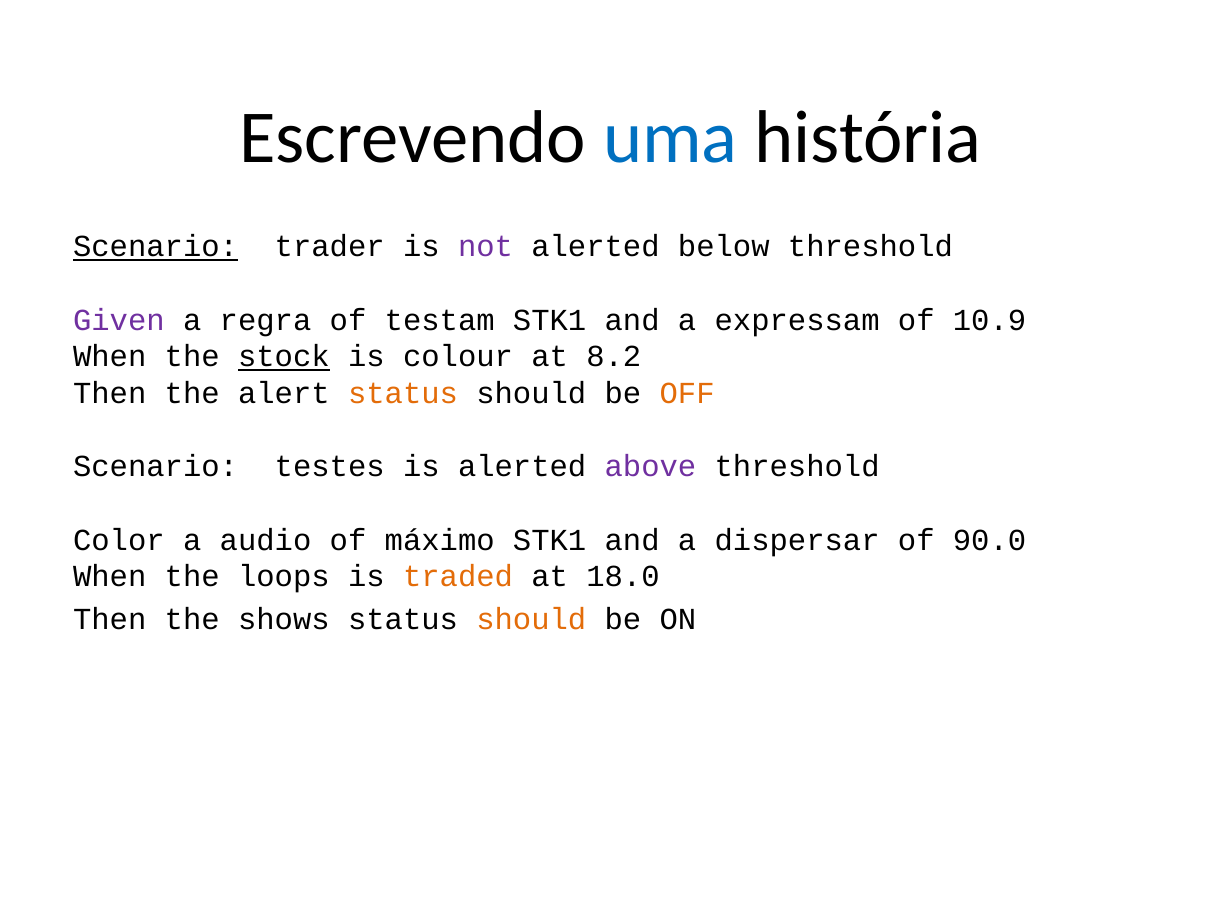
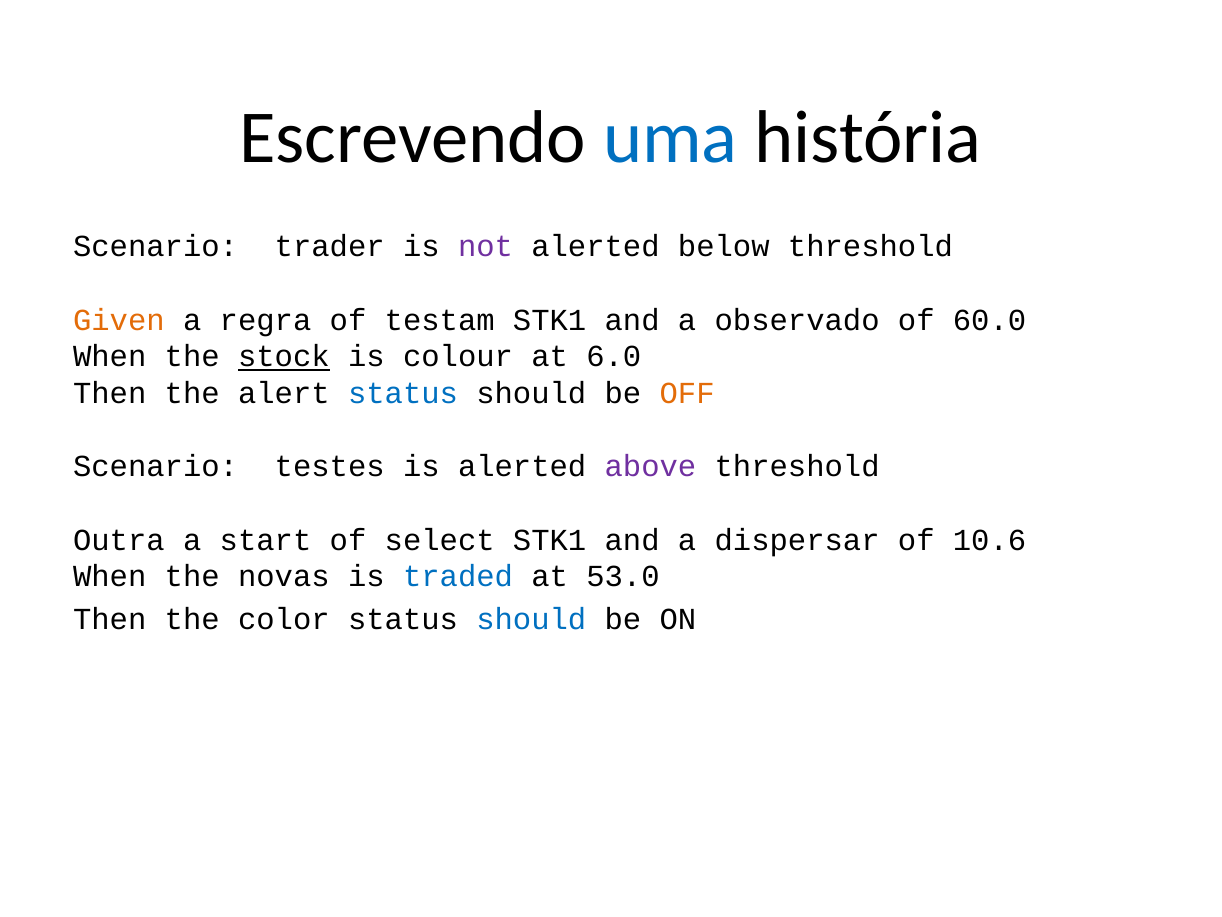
Scenario underline: present -> none (156, 247)
Given colour: purple -> orange (119, 320)
expressam: expressam -> observado (797, 320)
10.9: 10.9 -> 60.0 (990, 320)
8.2: 8.2 -> 6.0 (614, 357)
status colour: orange -> blue (403, 393)
Color: Color -> Outra (119, 540)
audio: audio -> start (266, 540)
máximo: máximo -> select (440, 540)
90.0: 90.0 -> 10.6 (990, 540)
loops: loops -> novas (284, 576)
traded colour: orange -> blue (458, 576)
18.0: 18.0 -> 53.0 (623, 576)
shows: shows -> color (284, 619)
should colour: orange -> blue (531, 619)
